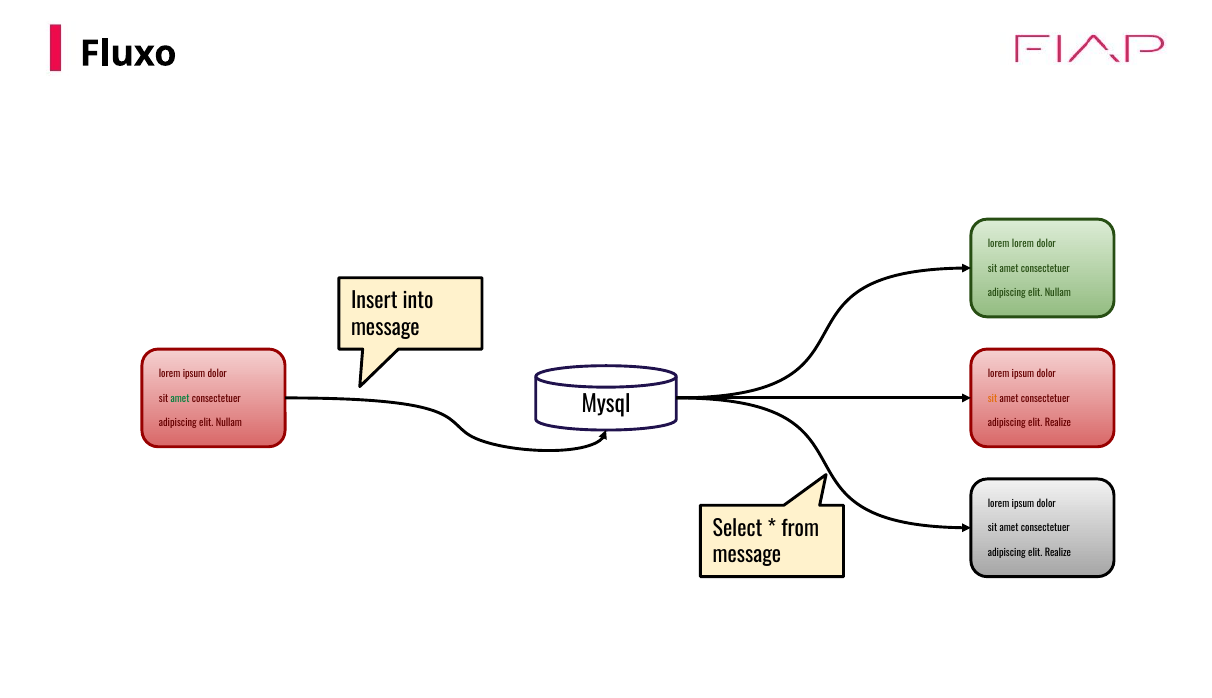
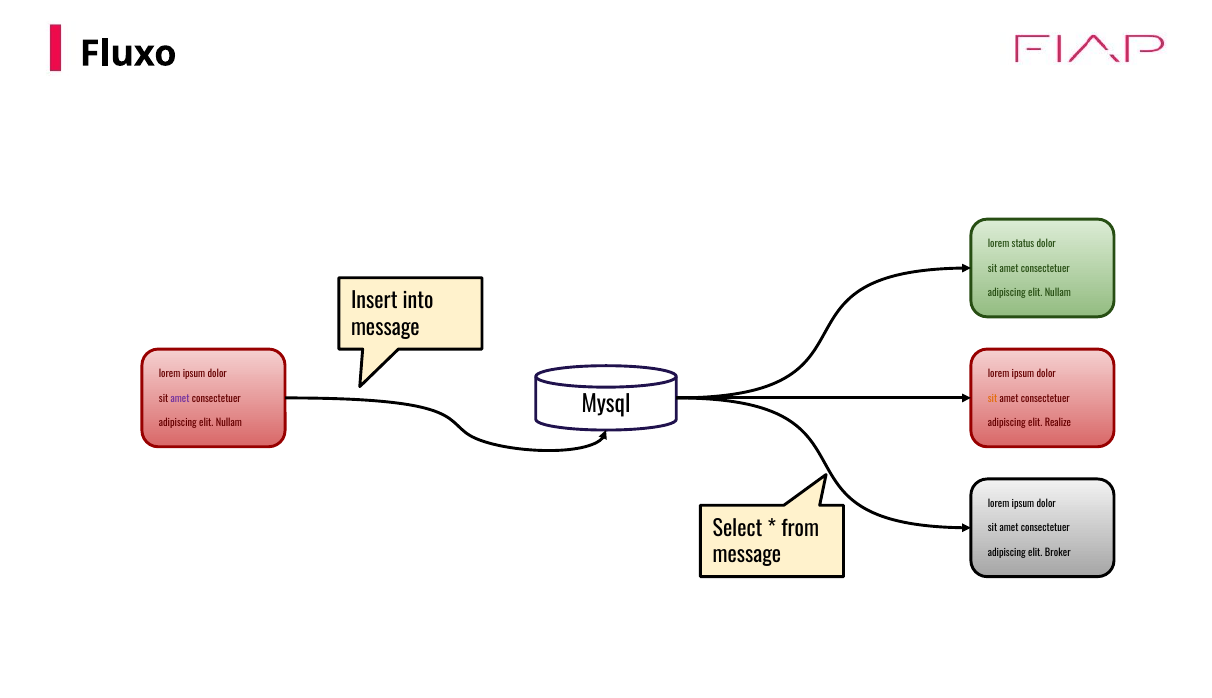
lorem lorem: lorem -> status (1023, 244)
amet colour: green -> purple (180, 399)
Realize: Realize -> Broker (1058, 553)
